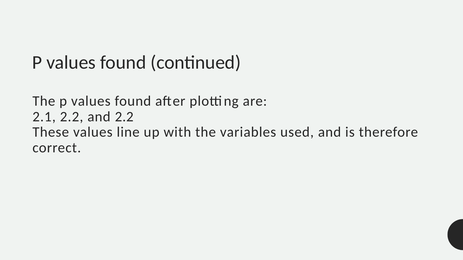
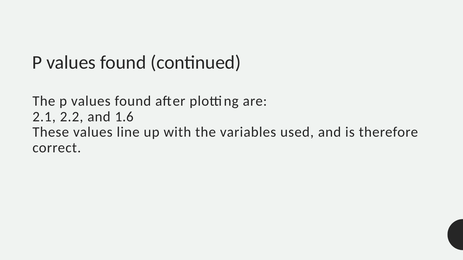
and 2.2: 2.2 -> 1.6 (124, 117)
